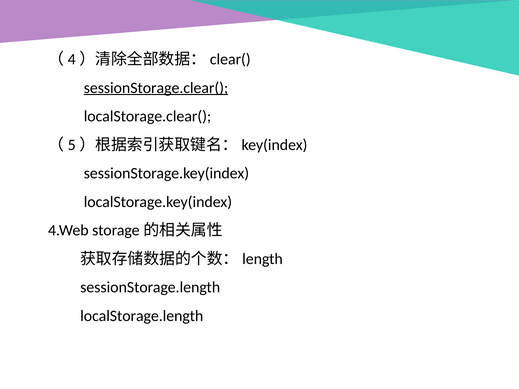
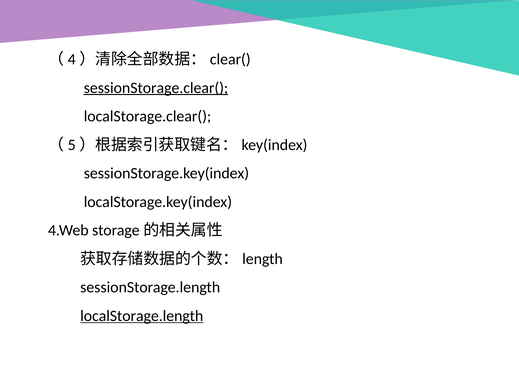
localStorage.length underline: none -> present (142, 316)
